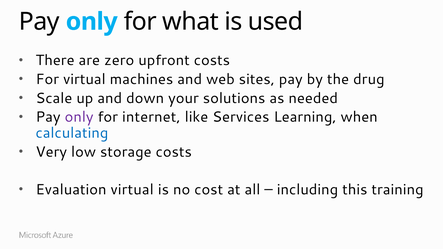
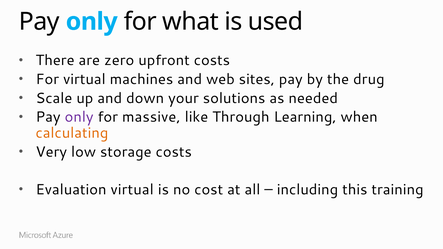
internet: internet -> massive (151, 117)
Services: Services -> Through (241, 117)
calculating colour: blue -> orange (72, 133)
